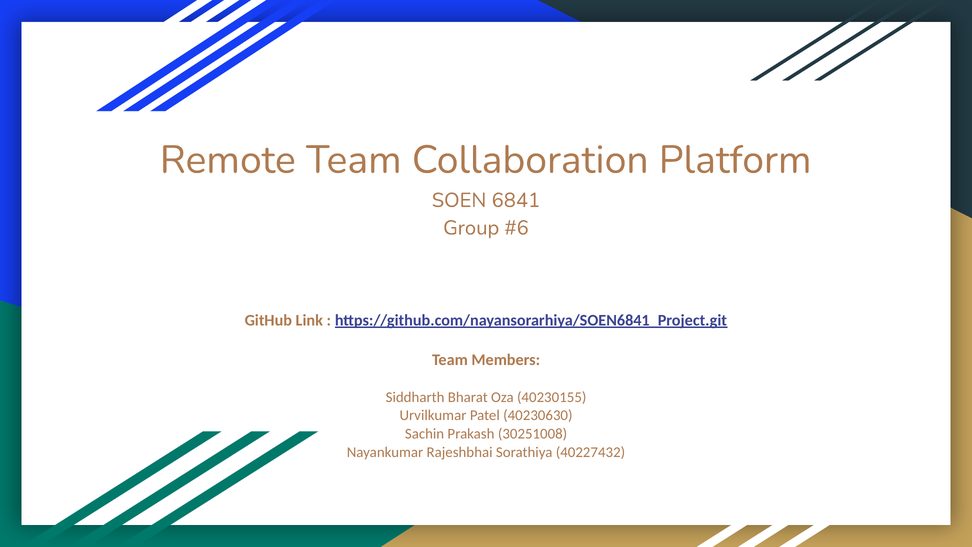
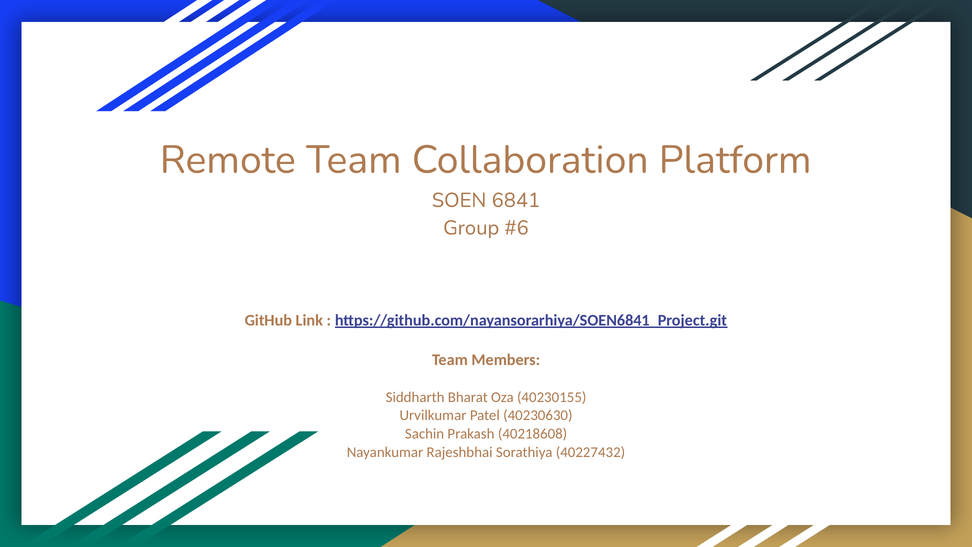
30251008: 30251008 -> 40218608 (533, 434)
